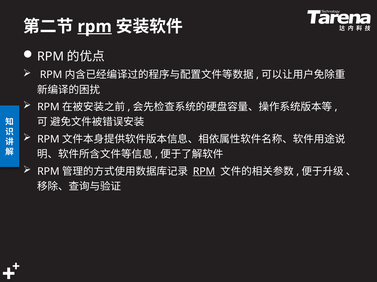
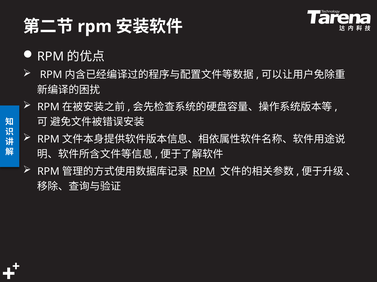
rpm underline: present -> none (95, 27)
